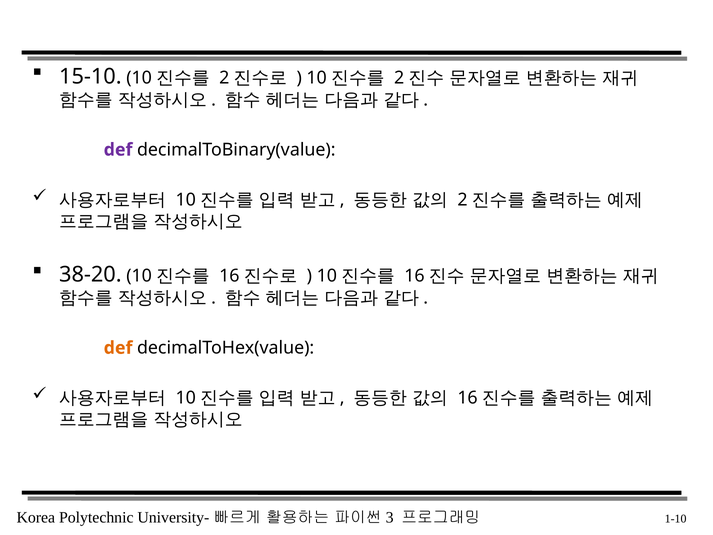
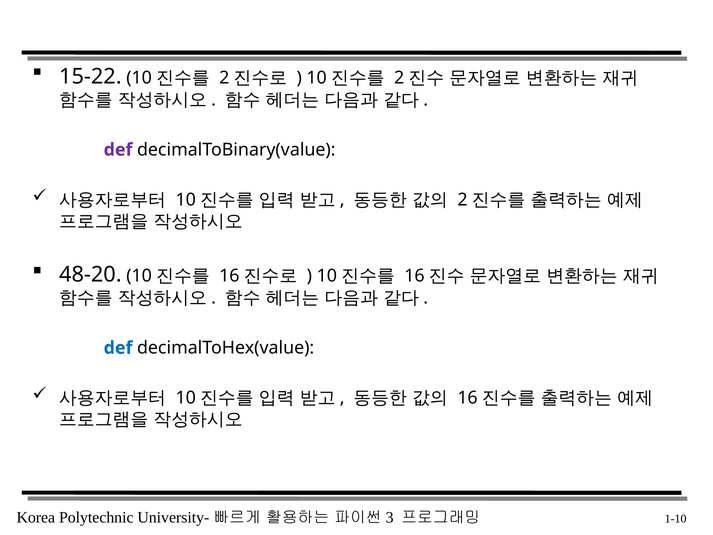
15-10: 15-10 -> 15-22 (90, 76)
38-20: 38-20 -> 48-20 (90, 274)
def colour: orange -> blue (118, 348)
